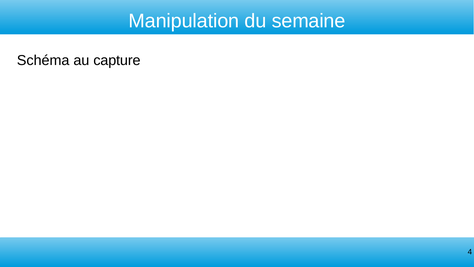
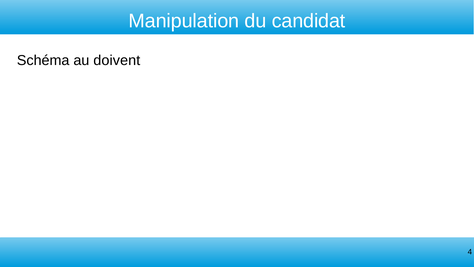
semaine: semaine -> candidat (309, 21)
capture: capture -> doivent (117, 60)
